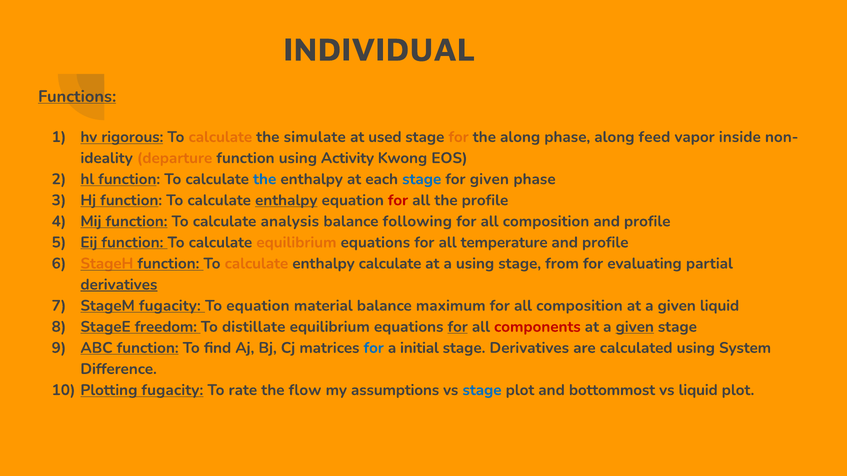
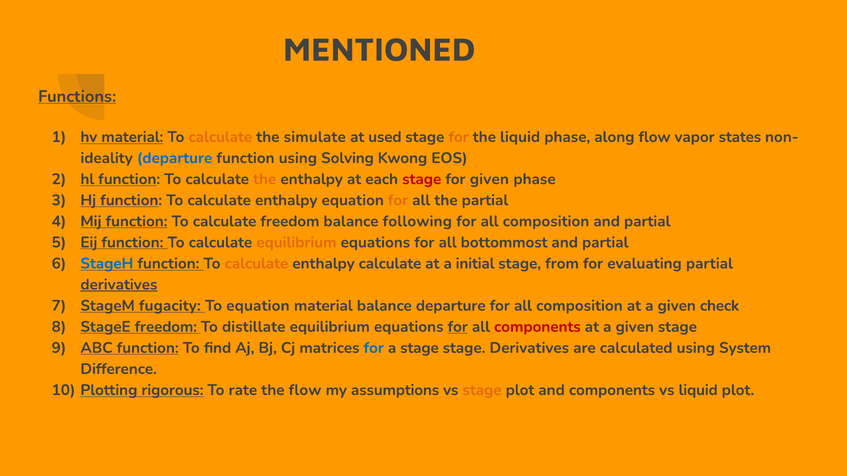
INDIVIDUAL: INDIVIDUAL -> MENTIONED (379, 50)
hv rigorous: rigorous -> material (132, 137)
the along: along -> liquid (520, 137)
along feed: feed -> flow (655, 137)
inside: inside -> states (740, 137)
departure colour: orange -> blue (175, 158)
Activity: Activity -> Solving (347, 158)
the colour: blue -> orange (265, 179)
stage colour: blue -> red (422, 179)
enthalpy underline: present -> none (286, 200)
for colour: red -> orange (398, 200)
the profile: profile -> partial (485, 200)
calculate analysis: analysis -> freedom (290, 221)
profile: profile -> partial (647, 221)
temperature: temperature -> bottommost (504, 243)
profile: profile -> partial (605, 243)
StageH colour: orange -> blue (107, 264)
a using: using -> initial (475, 264)
balance maximum: maximum -> departure (451, 306)
given liquid: liquid -> check (720, 306)
given underline: present -> none (635, 327)
a initial: initial -> stage (419, 348)
Plotting fugacity: fugacity -> rigorous (172, 390)
stage colour: blue -> orange (482, 390)
and bottommost: bottommost -> components (612, 390)
